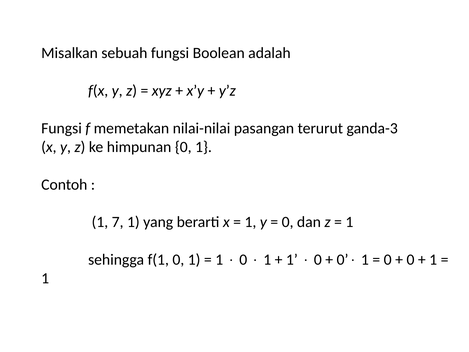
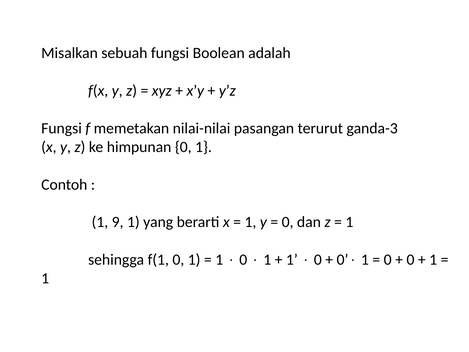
7: 7 -> 9 (118, 222)
